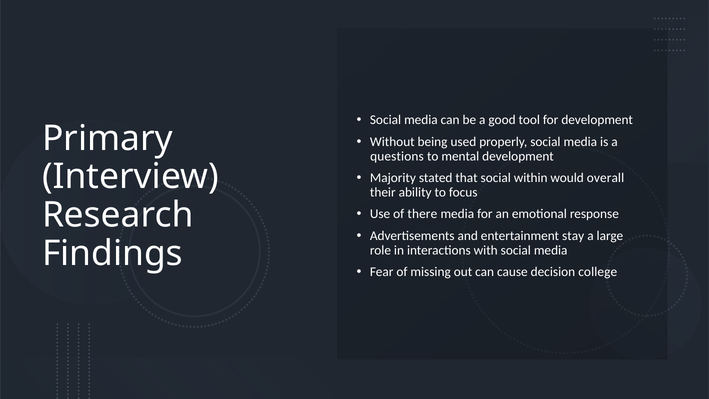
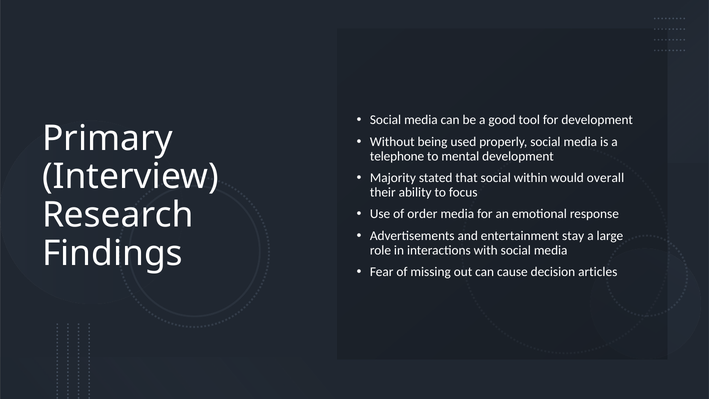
questions: questions -> telephone (397, 156)
there: there -> order (422, 214)
college: college -> articles (598, 272)
